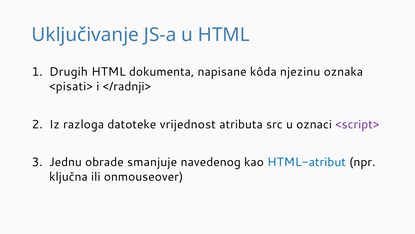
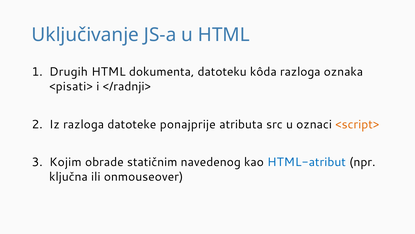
napisane: napisane -> datoteku (222, 72)
kôda njezinu: njezinu -> razloga (300, 72)
vrijednost: vrijednost -> ponajprije (188, 124)
<script> colour: purple -> orange (357, 124)
Jednu: Jednu -> Kojim (65, 162)
smanjuje: smanjuje -> statičnim (152, 162)
